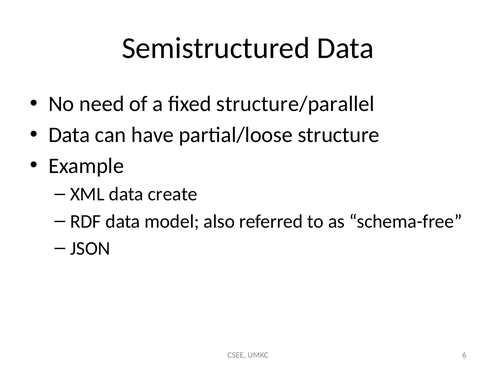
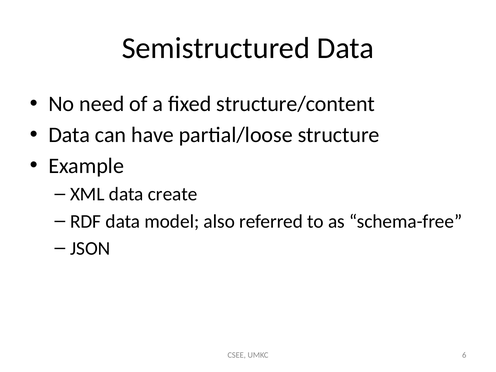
structure/parallel: structure/parallel -> structure/content (296, 104)
